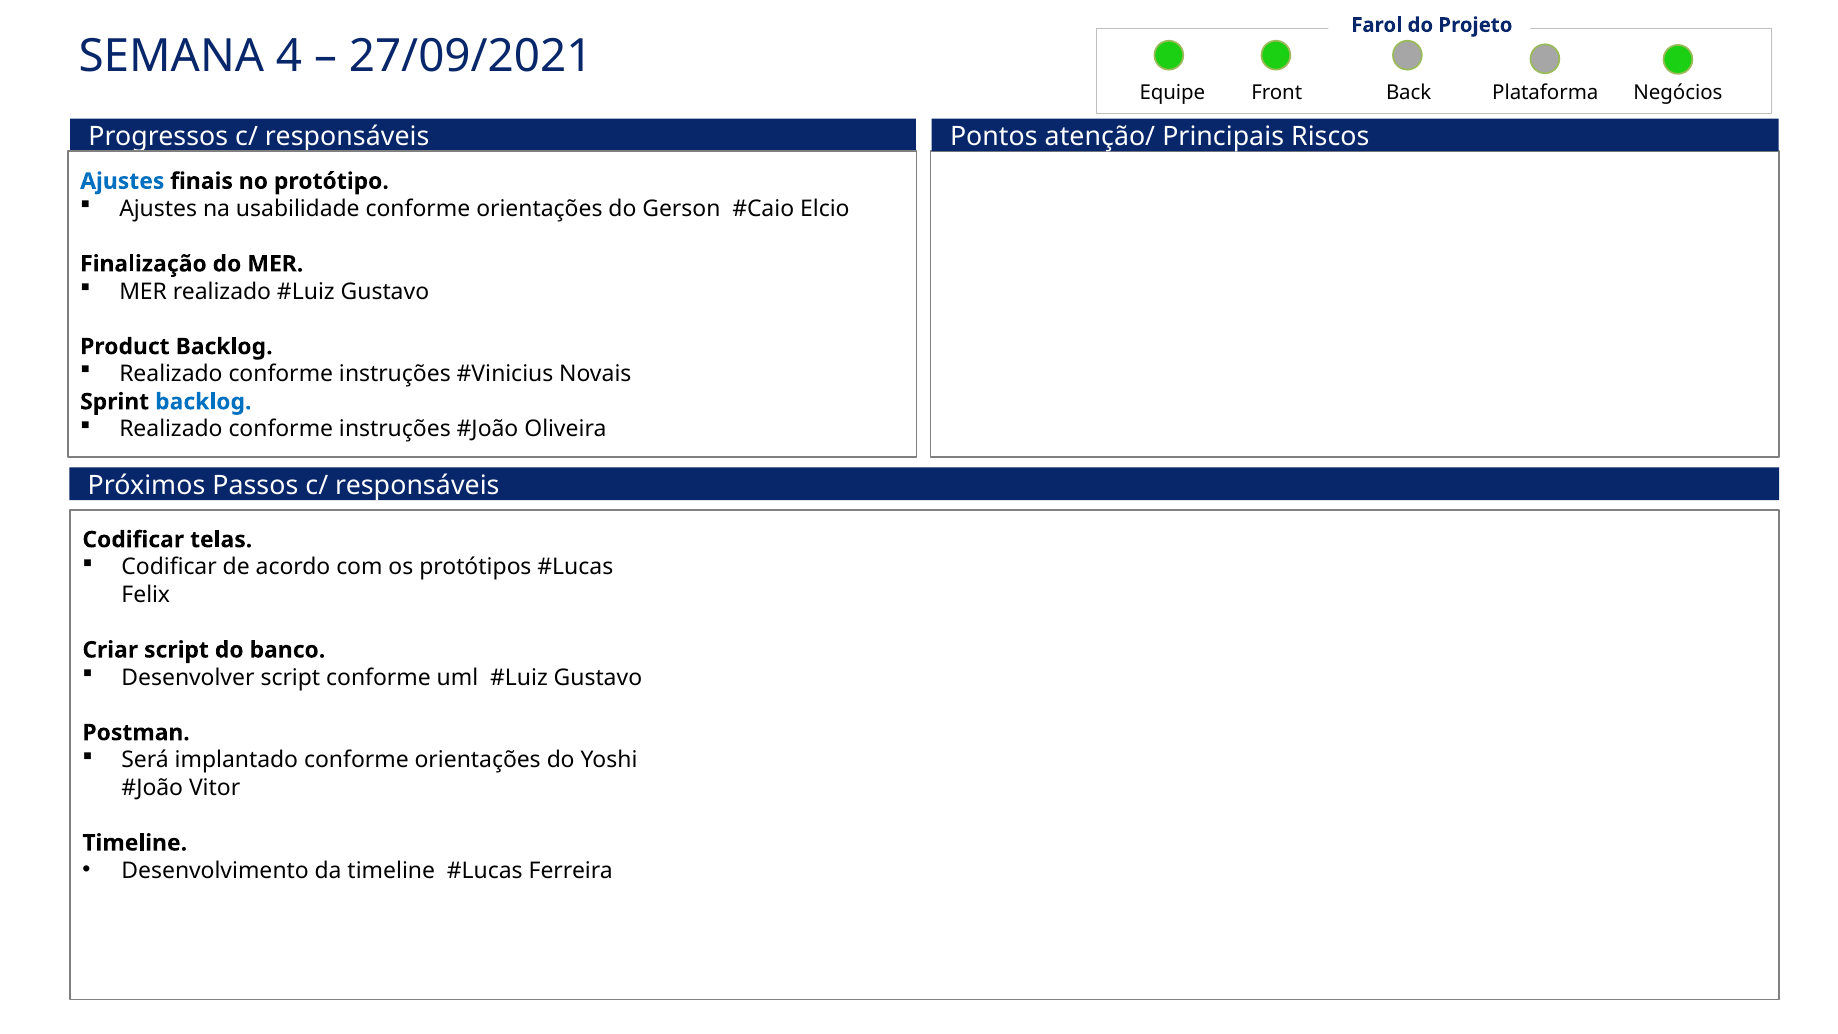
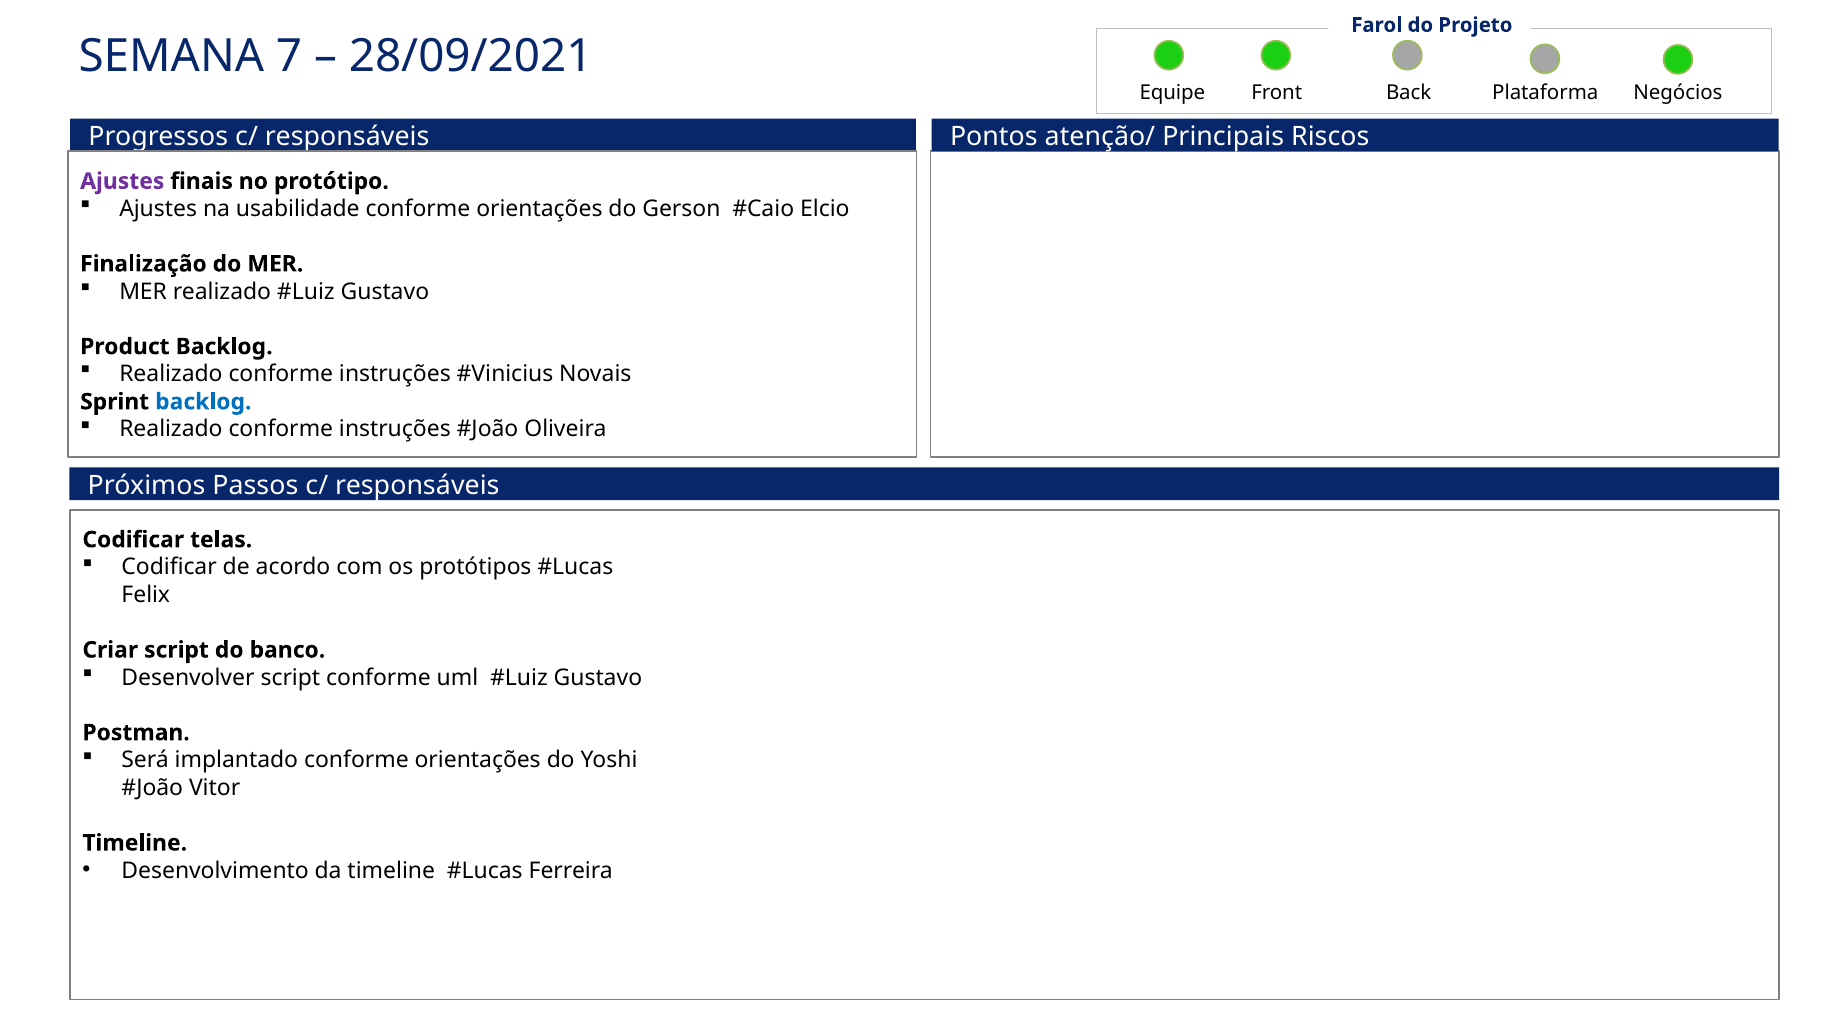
4: 4 -> 7 (289, 56)
27/09/2021: 27/09/2021 -> 28/09/2021 (471, 56)
Ajustes colour: blue -> purple (122, 181)
